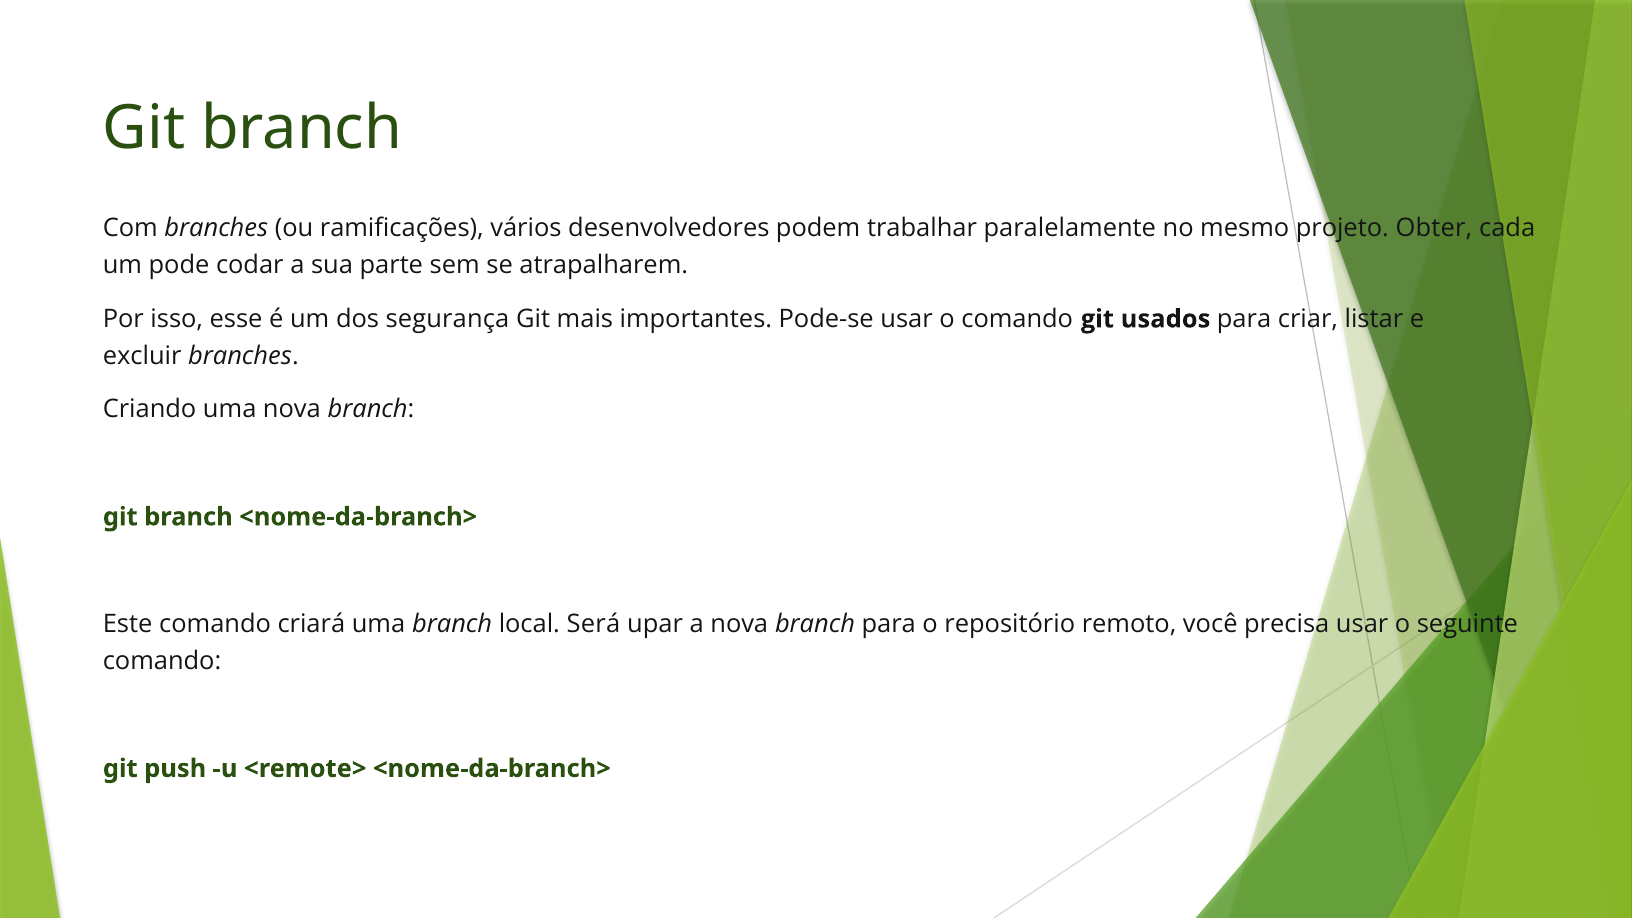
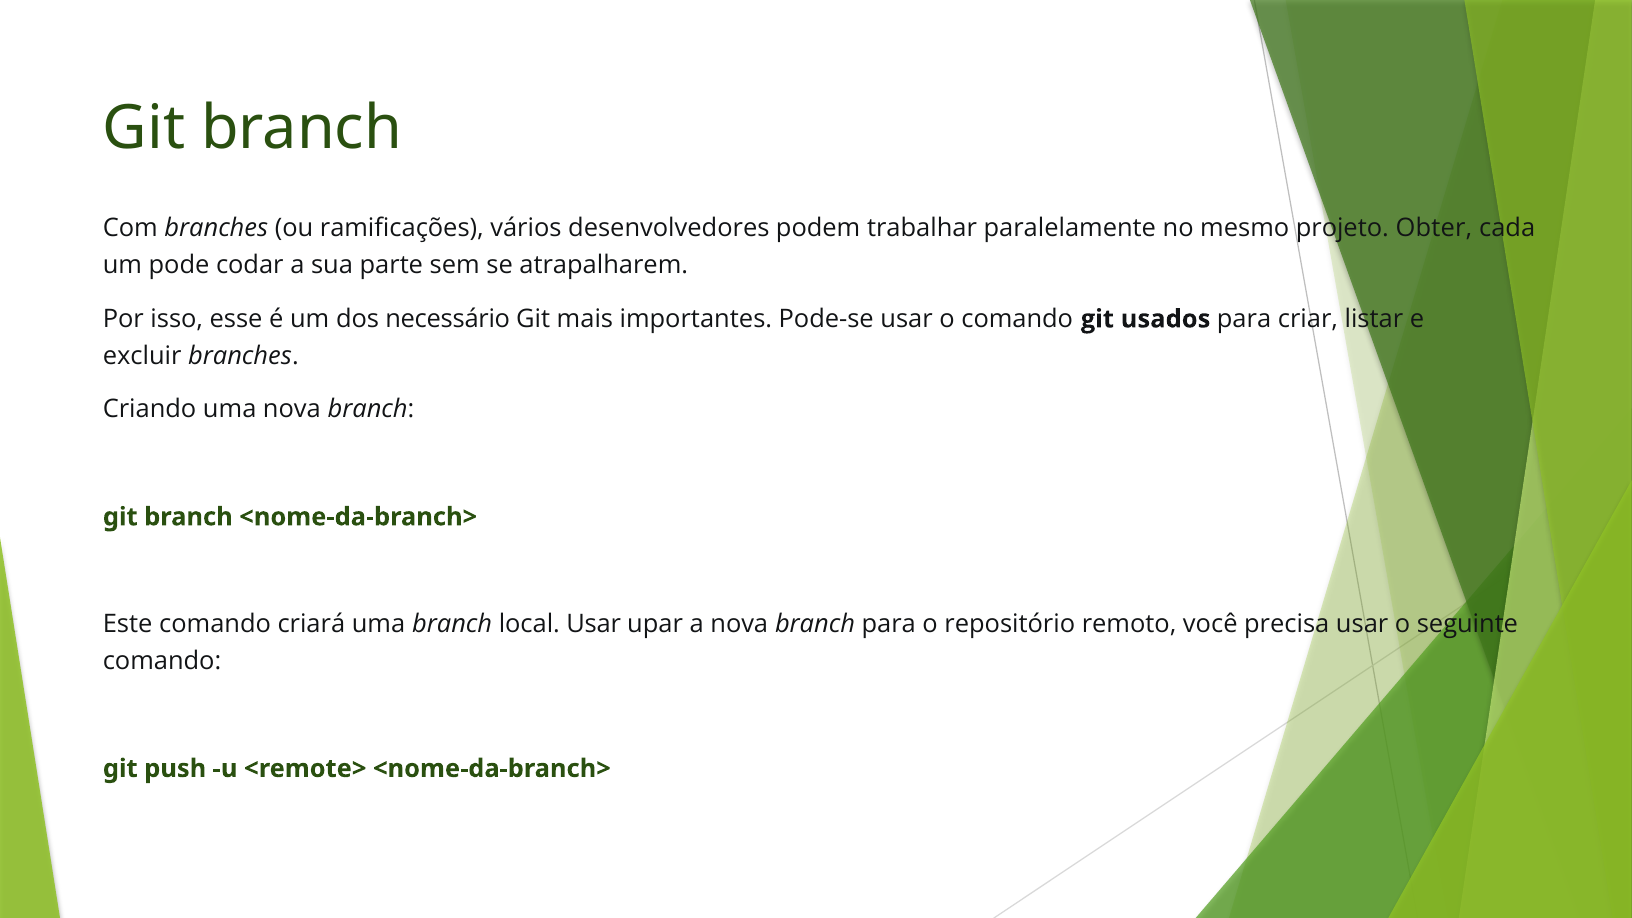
segurança: segurança -> necessário (448, 319)
local Será: Será -> Usar (594, 624)
